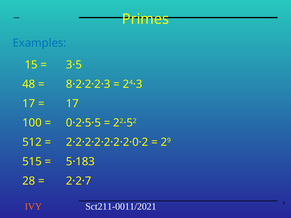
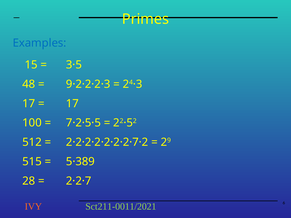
8·2·2·2·3: 8·2·2·2·3 -> 9·2·2·2·3 (88, 84)
0·2·5·5: 0·2·5·5 -> 7·2·5·5 (83, 123)
2·2·2·2·2·2·2·0·2: 2·2·2·2·2·2·2·0·2 -> 2·2·2·2·2·2·2·7·2 (107, 142)
5·183: 5·183 -> 5·389 (80, 162)
Sct211-0011/2021 colour: white -> light green (121, 207)
